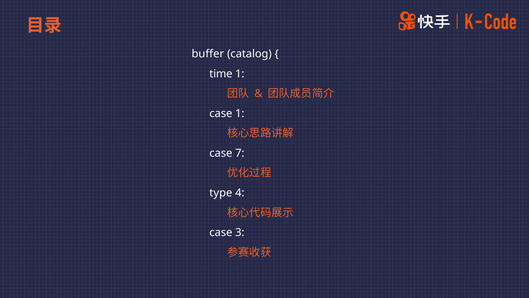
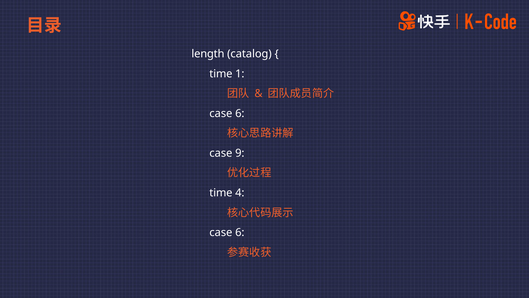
buffer: buffer -> length (208, 54)
1: 1 -> 6 (240, 113)
7: 7 -> 9 (240, 153)
type: type -> time (221, 193)
3: 3 -> 6 (240, 232)
